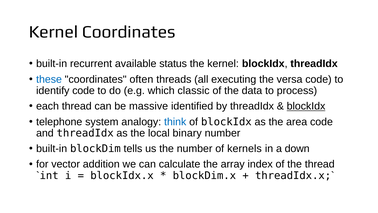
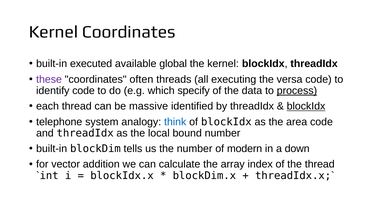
recurrent: recurrent -> executed (91, 64)
status: status -> global (173, 64)
these colour: blue -> purple (49, 79)
classic: classic -> specify (194, 90)
process underline: none -> present (297, 90)
binary: binary -> bound (187, 133)
kernels: kernels -> modern (245, 148)
